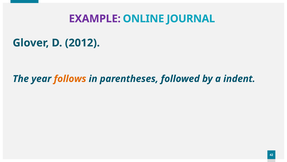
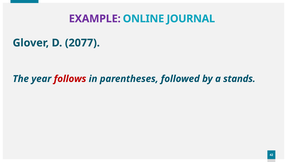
2012: 2012 -> 2077 (82, 43)
follows colour: orange -> red (70, 79)
indent: indent -> stands (239, 79)
